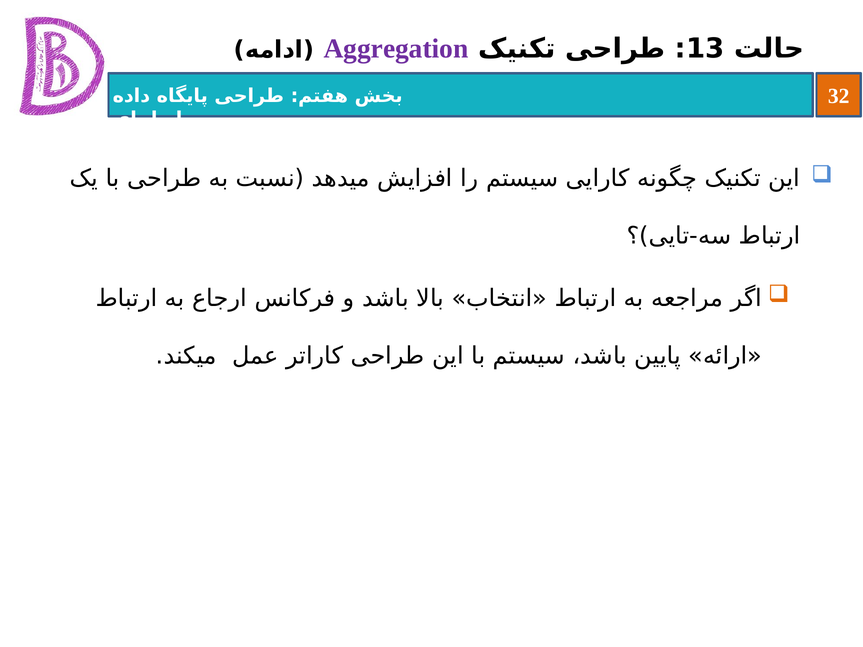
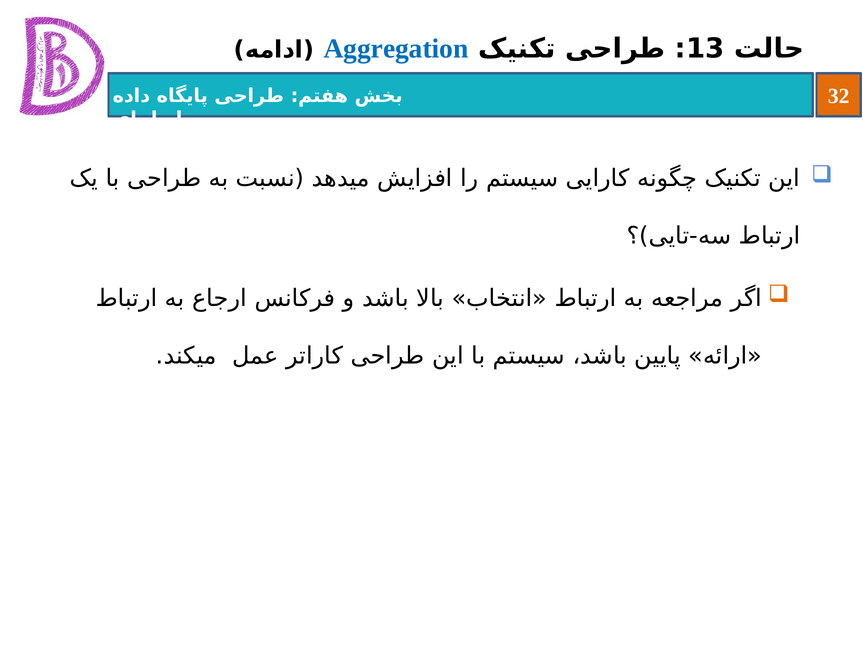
Aggregation colour: purple -> blue (396, 49)
